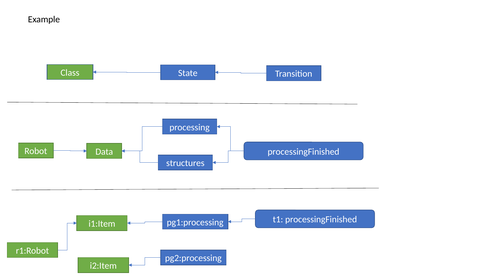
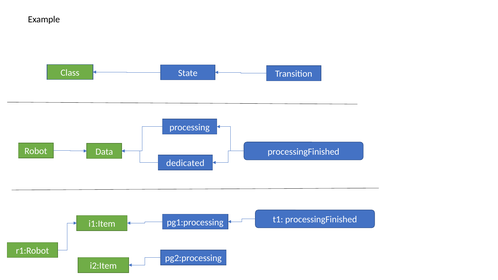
structures: structures -> dedicated (185, 163)
